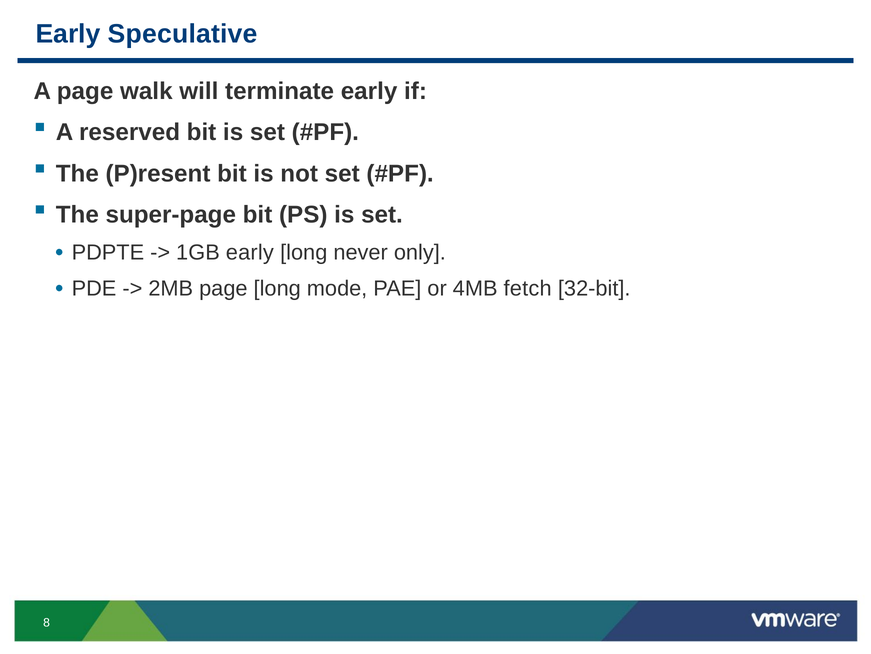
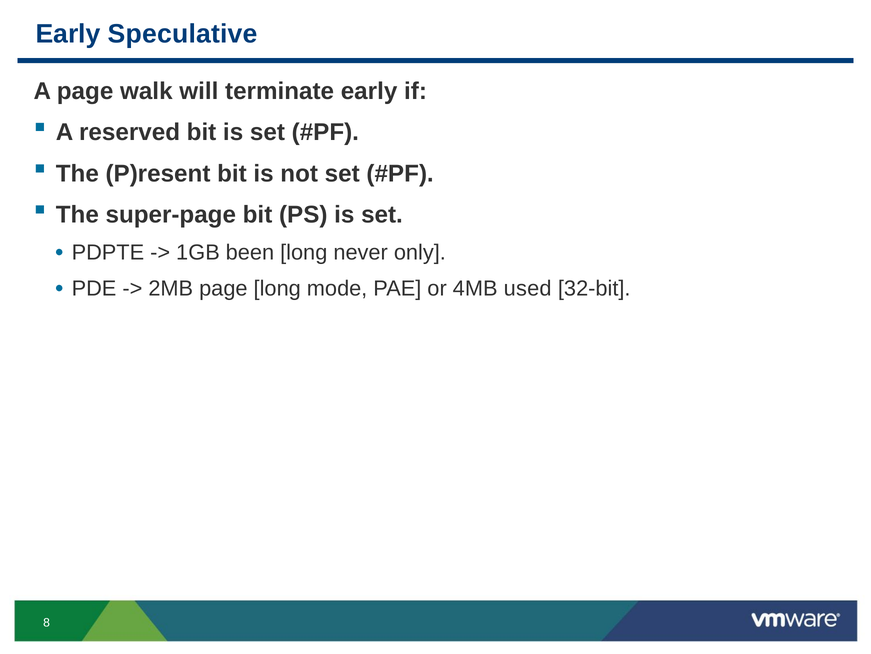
1GB early: early -> been (250, 252)
fetch: fetch -> used (528, 288)
